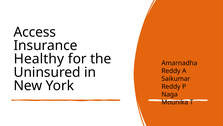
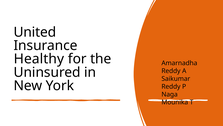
Access: Access -> United (35, 32)
